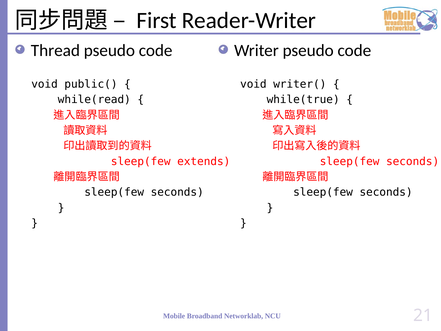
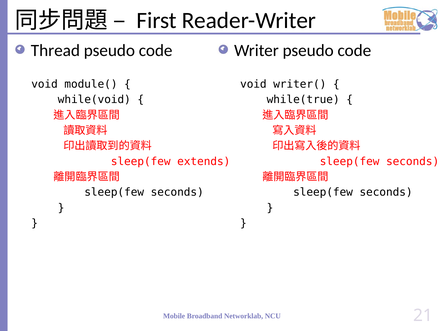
public(: public( -> module( (91, 84)
while(read: while(read -> while(void (94, 100)
